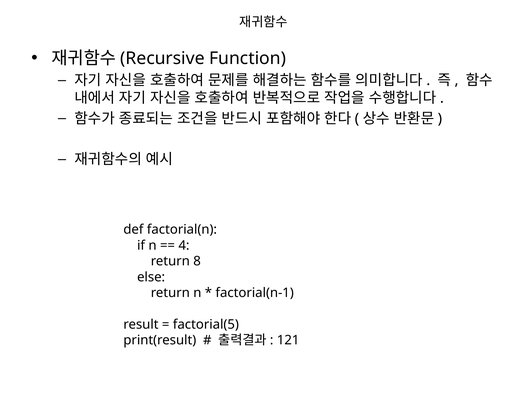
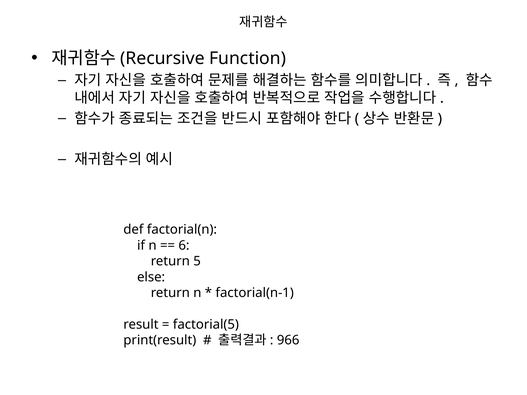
4: 4 -> 6 (184, 246)
8: 8 -> 5 (197, 261)
121: 121 -> 966 (288, 340)
